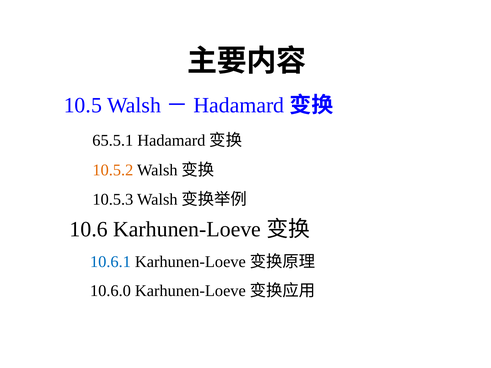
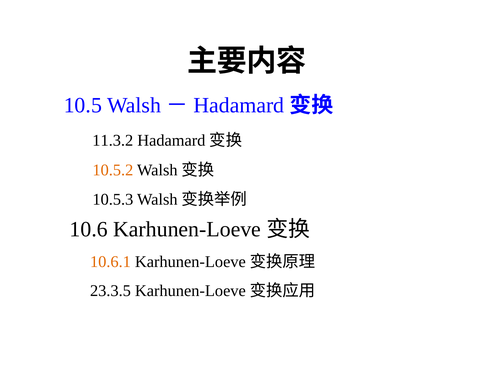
65.5.1: 65.5.1 -> 11.3.2 (113, 141)
10.6.1 colour: blue -> orange (110, 262)
10.6.0: 10.6.0 -> 23.3.5 (110, 291)
